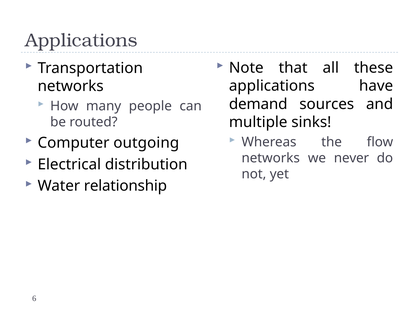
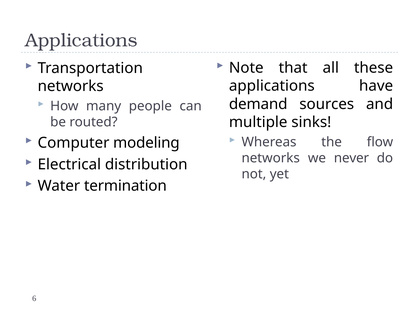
outgoing: outgoing -> modeling (146, 143)
relationship: relationship -> termination (125, 186)
